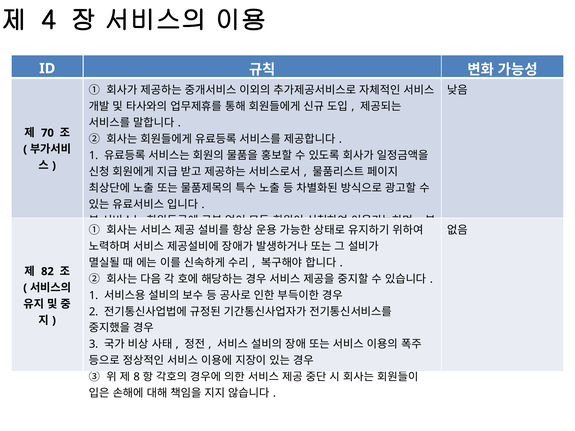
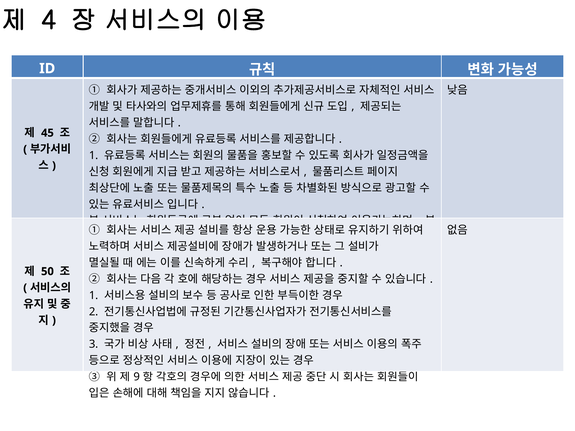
70: 70 -> 45 (47, 133)
82: 82 -> 50 (47, 272)
8: 8 -> 9 (137, 377)
